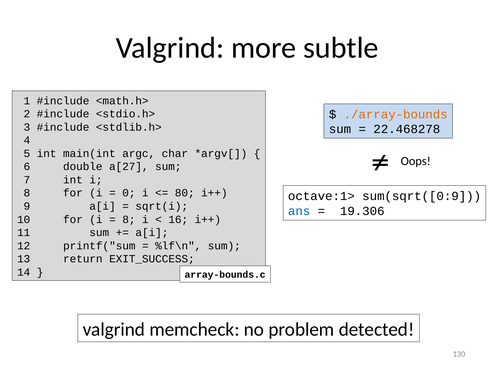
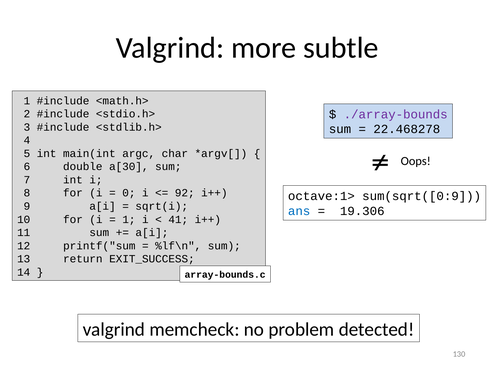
./array-bounds colour: orange -> purple (396, 114)
a[27: a[27 -> a[30 (129, 167)
80: 80 -> 92 (185, 193)
8: 8 -> 1 (129, 220)
16: 16 -> 41 (178, 220)
